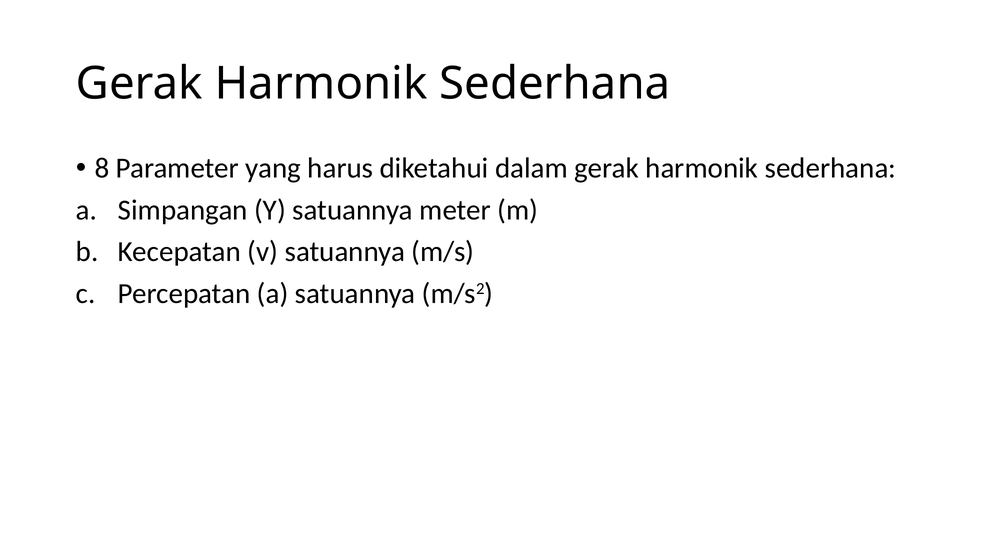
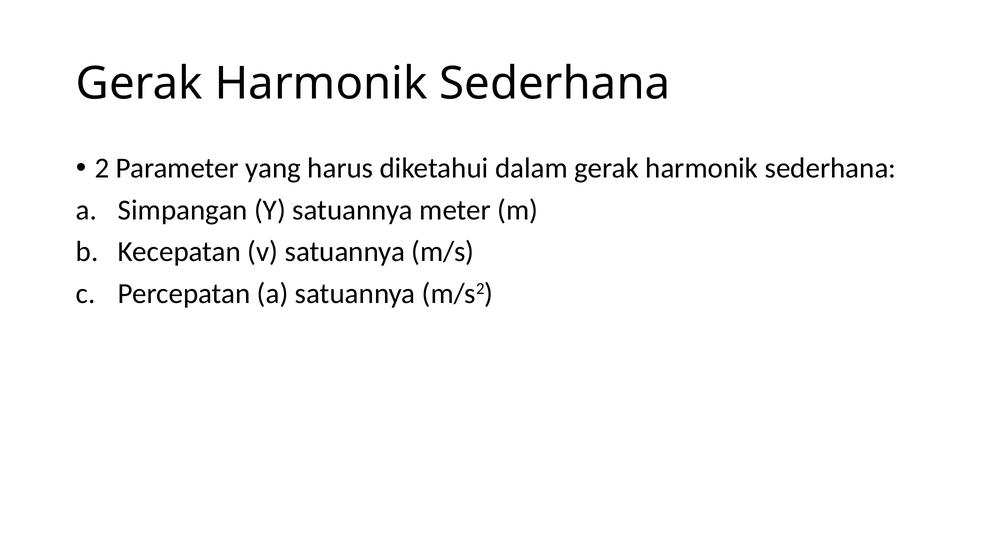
8: 8 -> 2 (102, 168)
